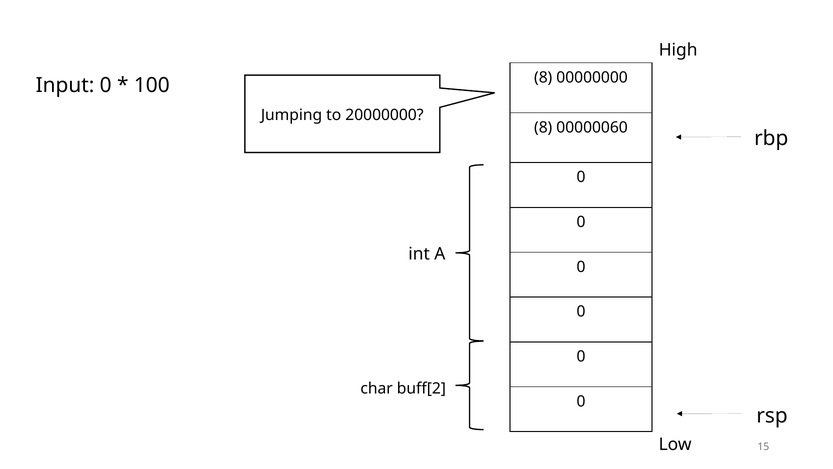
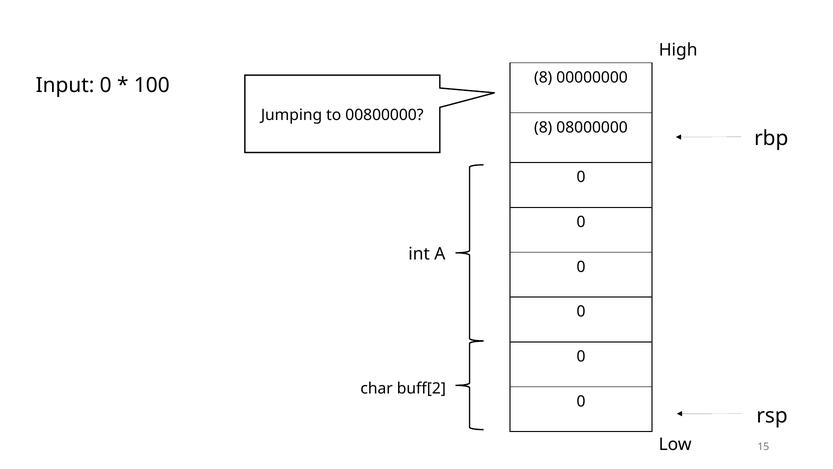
20000000: 20000000 -> 00800000 (384, 115)
00000060: 00000060 -> 08000000 (592, 127)
